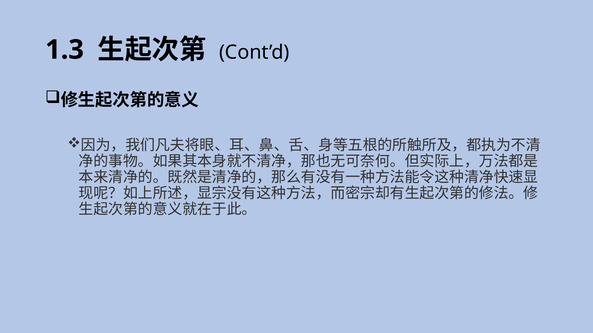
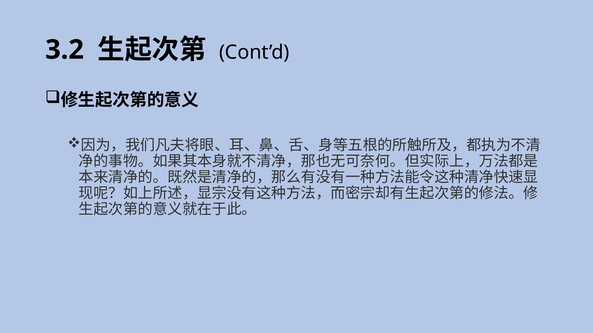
1.3: 1.3 -> 3.2 (65, 50)
